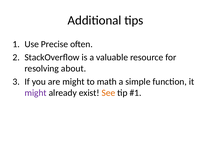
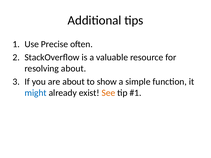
are might: might -> about (74, 82)
math: math -> show (107, 82)
might colour: purple -> blue (36, 93)
